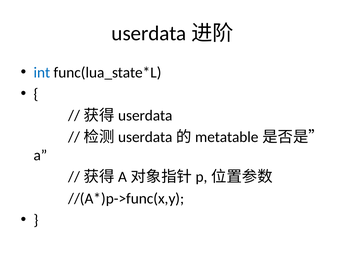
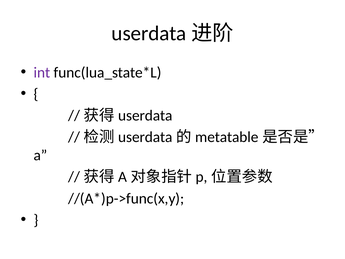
int colour: blue -> purple (42, 72)
